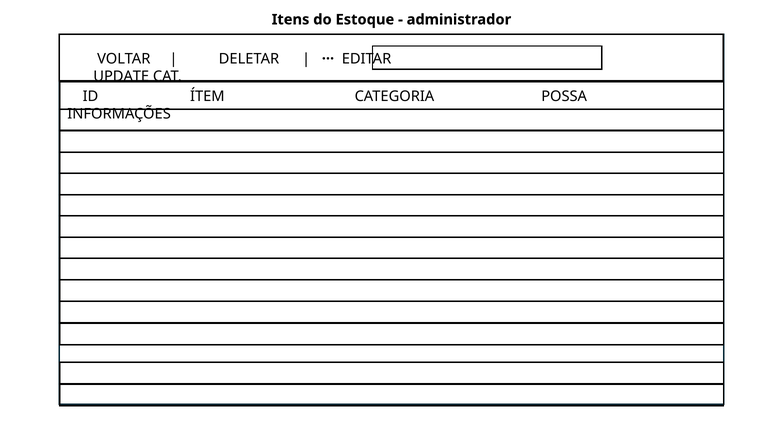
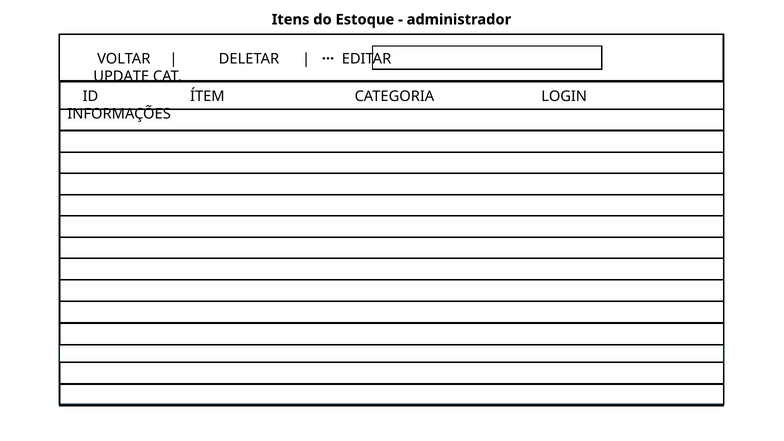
POSSA: POSSA -> LOGIN (564, 96)
